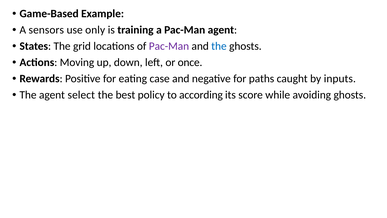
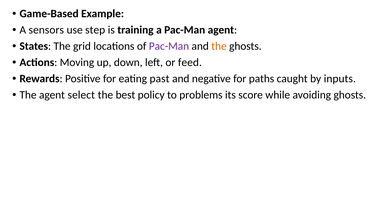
only: only -> step (95, 30)
the colour: blue -> orange (219, 46)
once: once -> feed (190, 62)
case: case -> past (160, 79)
according: according -> problems (201, 95)
